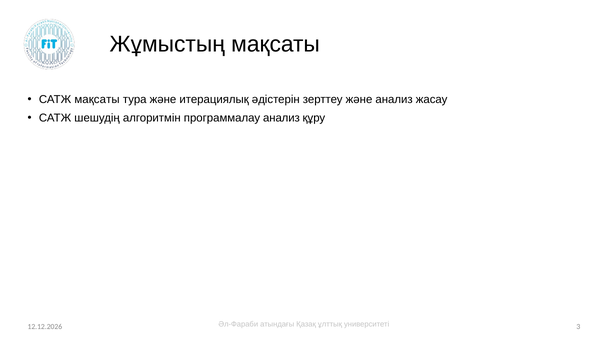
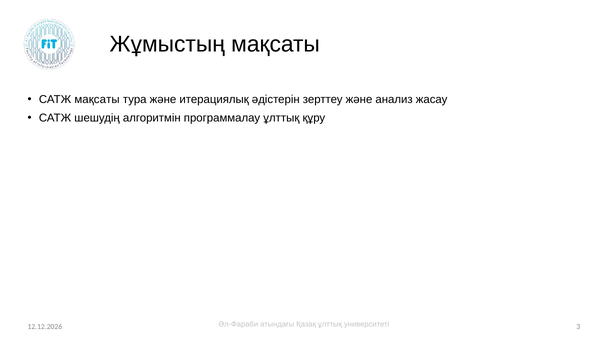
программалау анализ: анализ -> ұлттық (281, 118)
